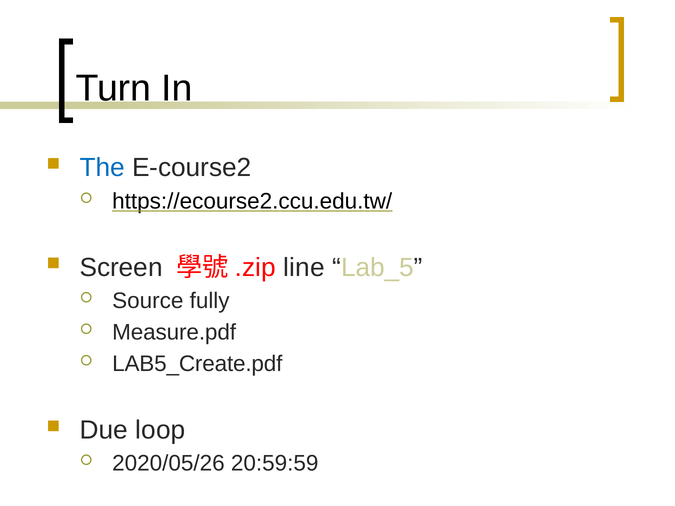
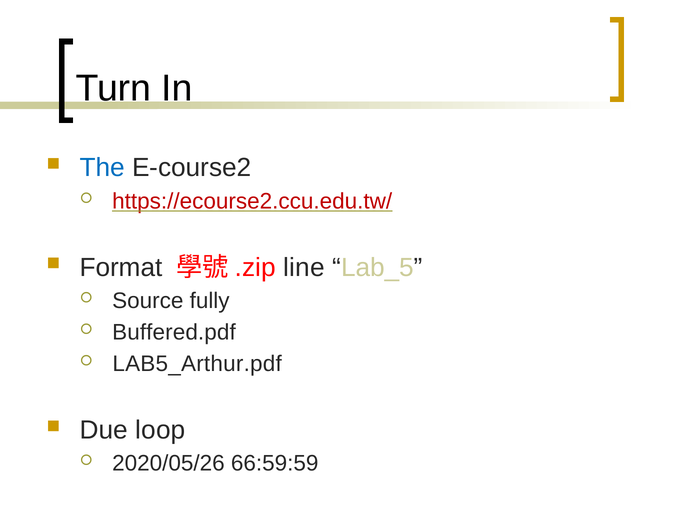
https://ecourse2.ccu.edu.tw/ colour: black -> red (252, 201)
Screen: Screen -> Format (121, 268)
Measure.pdf: Measure.pdf -> Buffered.pdf (174, 333)
LAB5_Create.pdf: LAB5_Create.pdf -> LAB5_Arthur.pdf (197, 364)
20:59:59: 20:59:59 -> 66:59:59 (275, 464)
